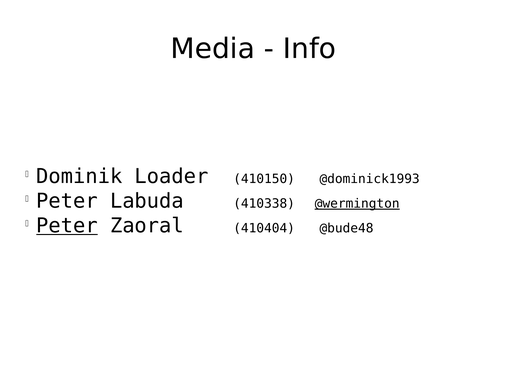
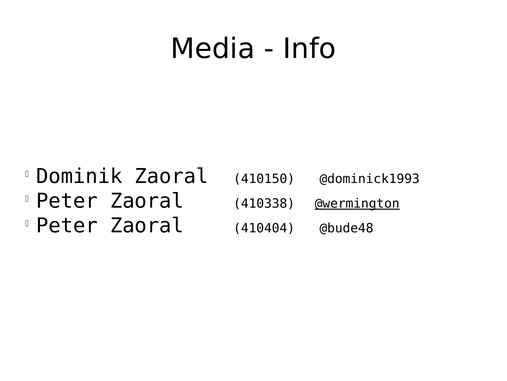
Dominik Loader: Loader -> Zaoral (172, 176)
Labuda: Labuda -> Zaoral (147, 201)
Peter underline: present -> none (67, 225)
